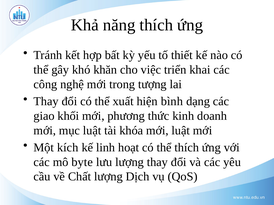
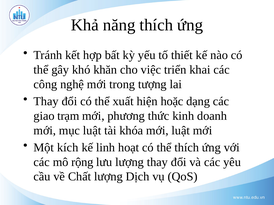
bình: bình -> hoặc (172, 101)
khối: khối -> trạm (68, 116)
byte: byte -> rộng (82, 162)
